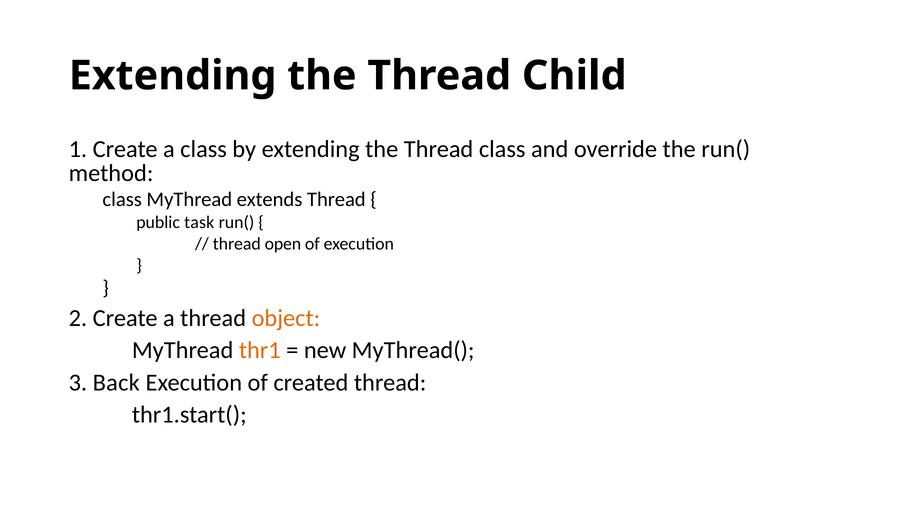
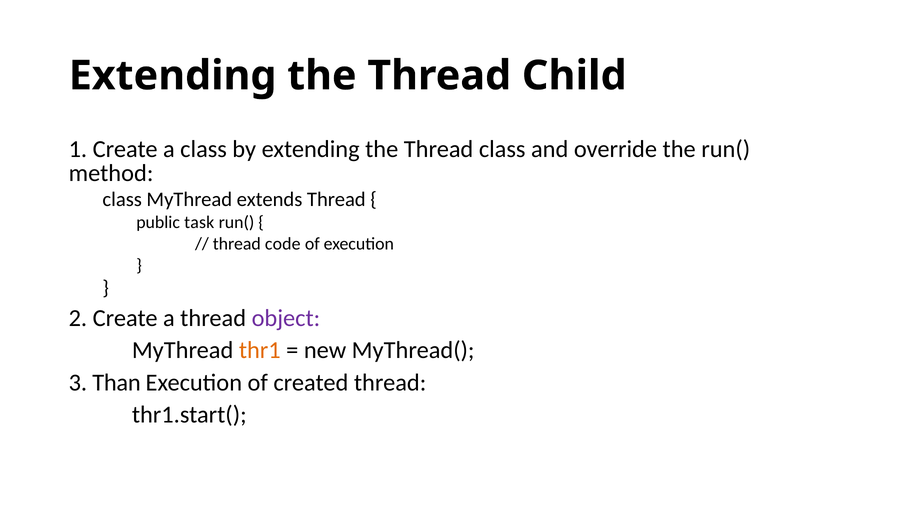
open: open -> code (283, 244)
object colour: orange -> purple (286, 318)
Back: Back -> Than (117, 382)
